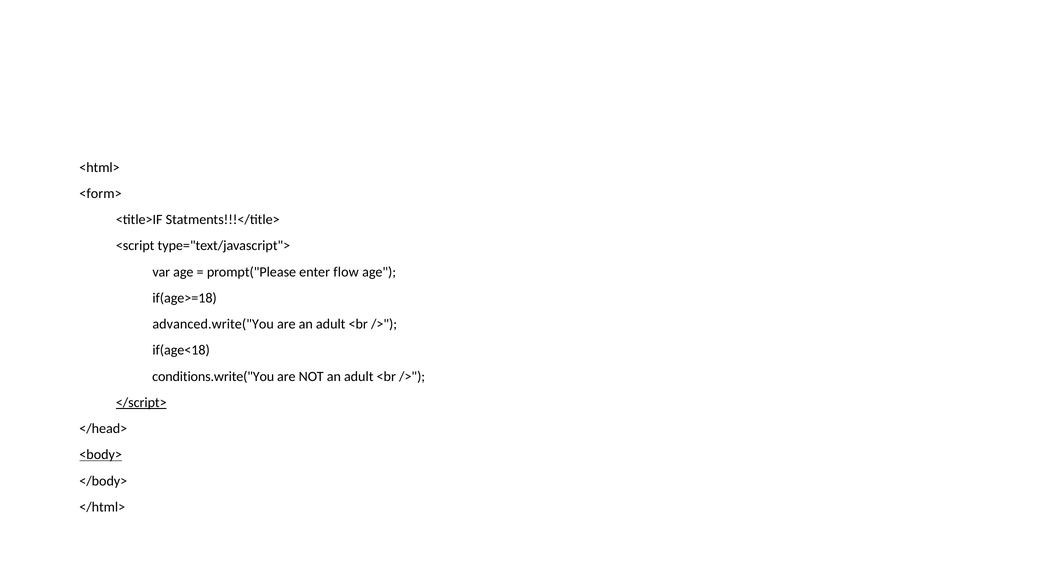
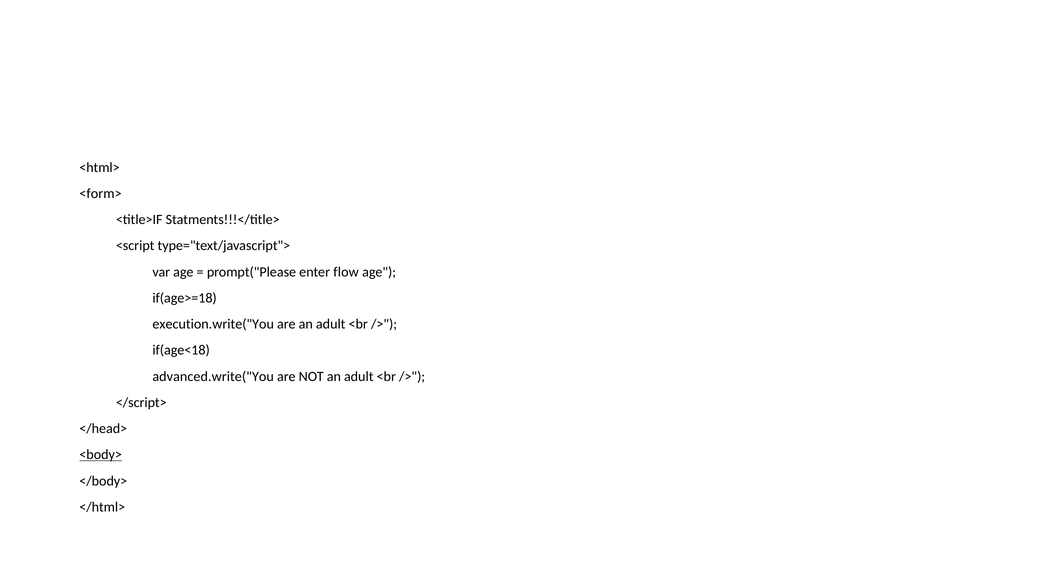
advanced.write("You: advanced.write("You -> execution.write("You (213, 324)
conditions.write("You: conditions.write("You -> advanced.write("You (213, 376)
</script> underline: present -> none (141, 402)
